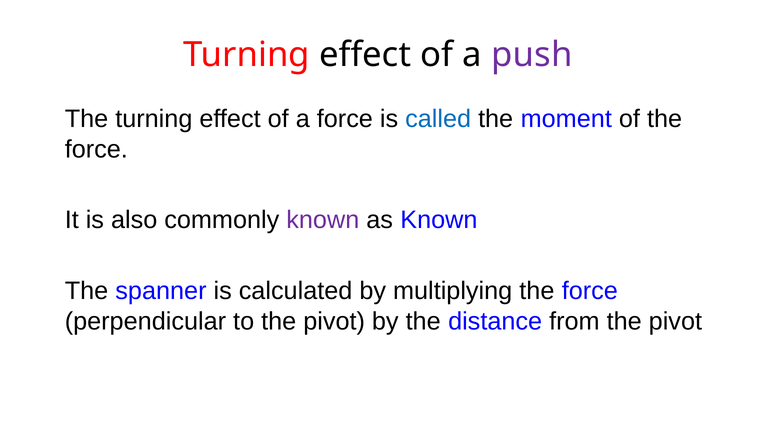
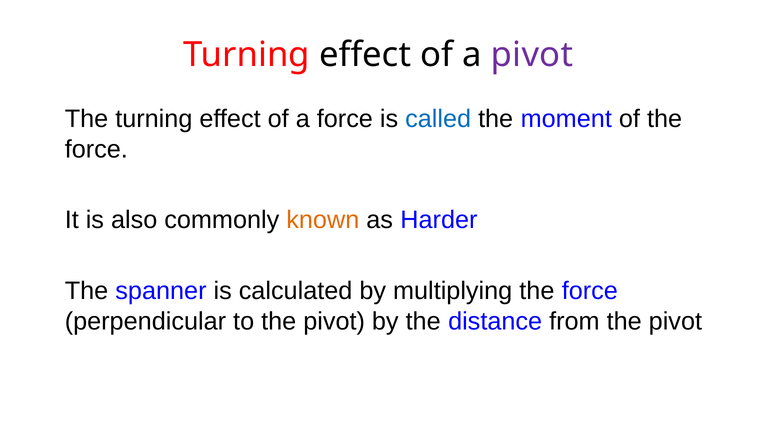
a push: push -> pivot (532, 55)
known colour: purple -> orange (323, 220)
as Known: Known -> Harder (439, 220)
